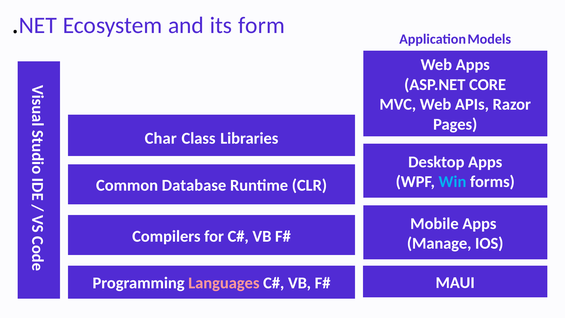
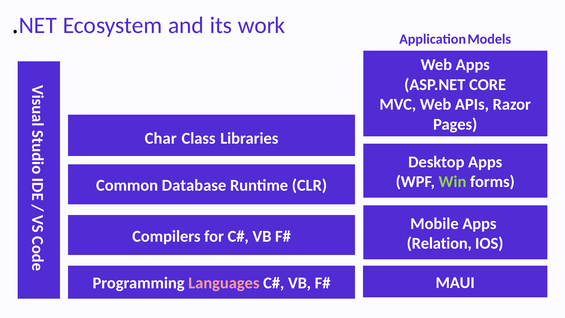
form: form -> work (262, 25)
Win colour: light blue -> light green (452, 182)
Manage: Manage -> Relation (439, 243)
